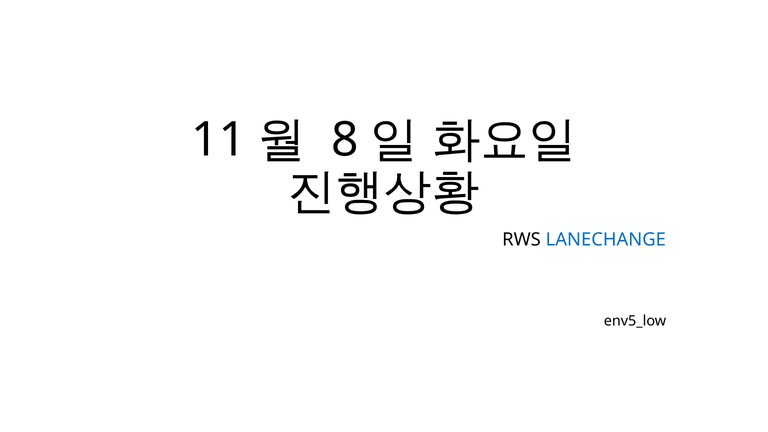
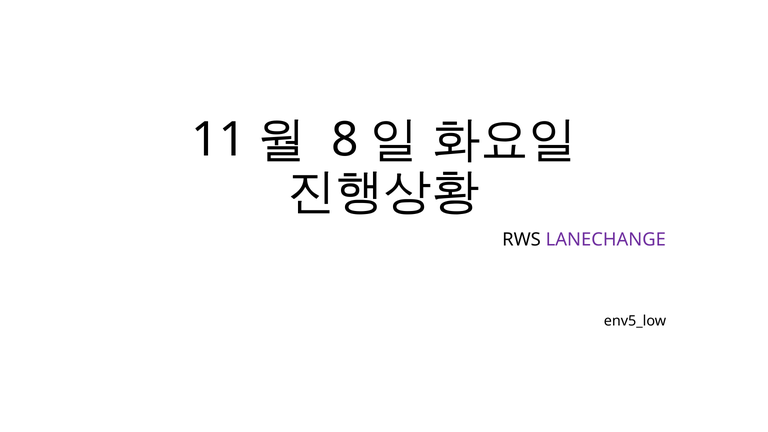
LANECHANGE colour: blue -> purple (606, 240)
